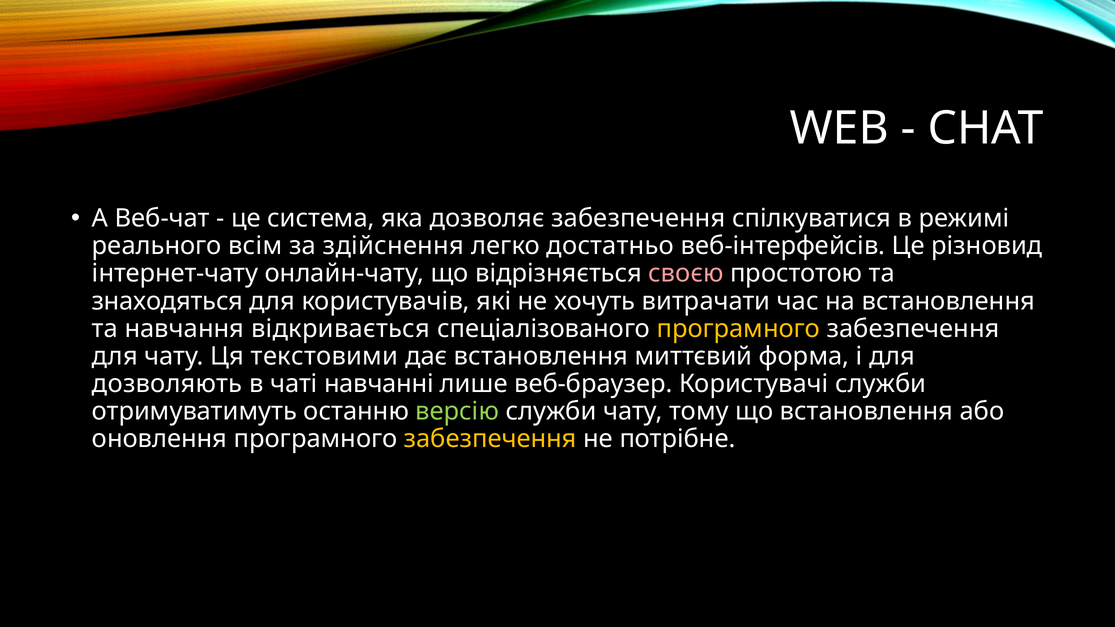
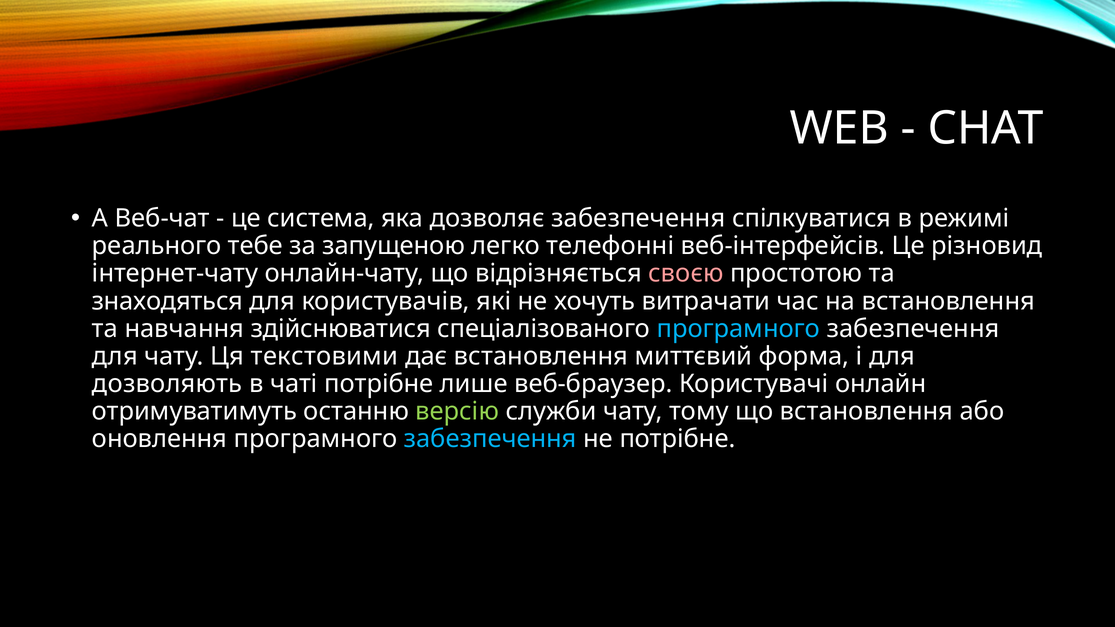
всім: всім -> тебе (255, 246)
здійснення: здійснення -> запущеною (394, 246)
достатньо: достатньо -> телефонні (610, 246)
відкривається: відкривається -> здійснюватися (341, 329)
програмного colour: yellow -> light blue (738, 329)
чаті навчанні: навчанні -> потрібне (379, 384)
Користувачі служби: служби -> онлайн (881, 384)
забезпечення colour: yellow -> light blue (490, 439)
